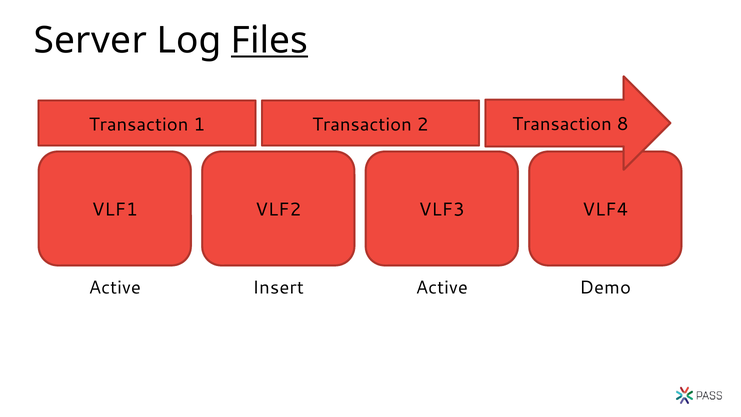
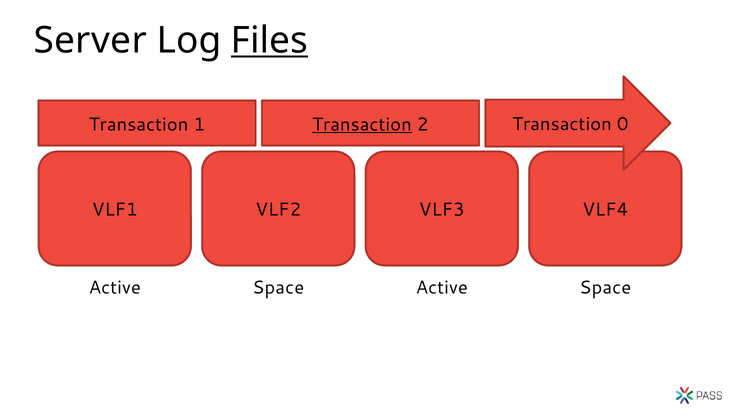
Transaction underline: none -> present (362, 124)
8: 8 -> 0 (623, 124)
Insert: Insert -> Space (278, 287)
Demo: Demo -> Space (605, 287)
